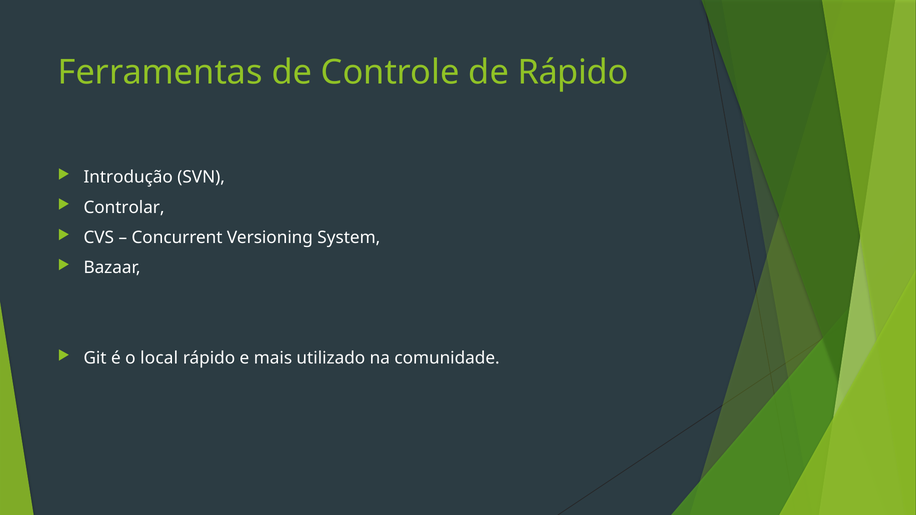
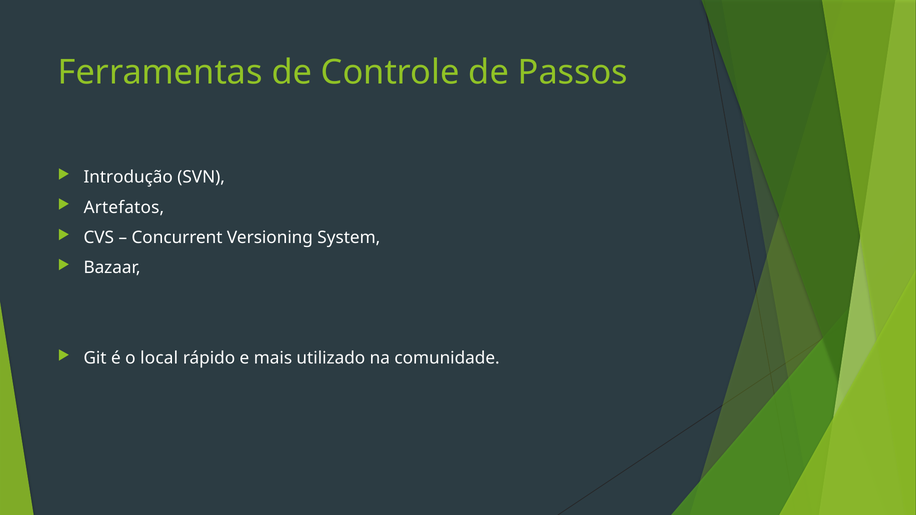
de Rápido: Rápido -> Passos (573, 72)
Controlar: Controlar -> Artefatos (124, 207)
